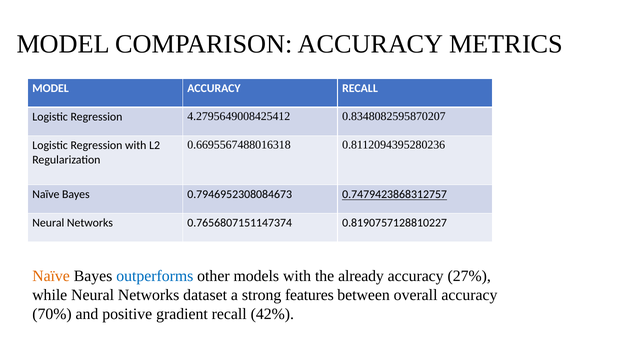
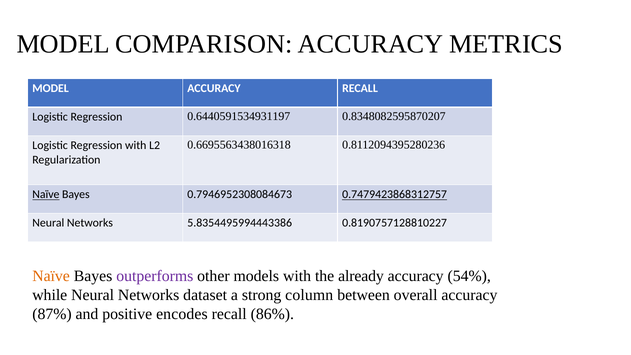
4.2795649008425412: 4.2795649008425412 -> 0.6440591534931197 (239, 116)
0.6695567488016318: 0.6695567488016318 -> 0.6695563438016318 (239, 145)
Naïve underline: none -> present (46, 195)
0.7656807151147374: 0.7656807151147374 -> 5.8354495994443386 (240, 223)
outperforms colour: blue -> purple (155, 276)
27%: 27% -> 54% (469, 276)
features: features -> column (309, 295)
70%: 70% -> 87% (52, 314)
gradient: gradient -> encodes (182, 314)
42%: 42% -> 86% (272, 314)
